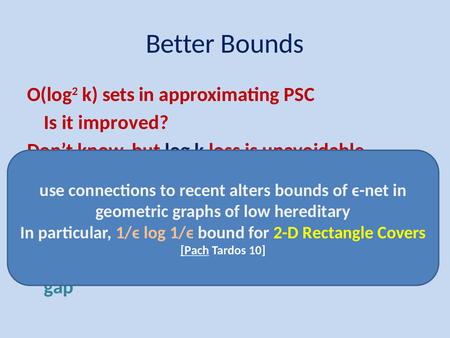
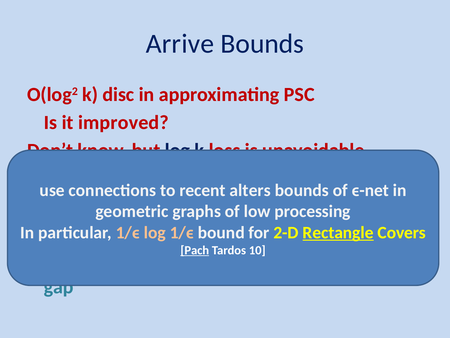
Better: Better -> Arrive (180, 44)
sets: sets -> disc (118, 94)
hereditary: hereditary -> processing (312, 211)
Rectangle underline: none -> present (338, 232)
